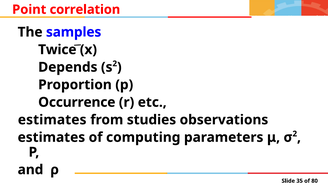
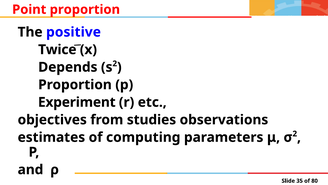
Point correlation: correlation -> proportion (85, 10)
samples: samples -> positive (74, 32)
Occurrence: Occurrence -> Experiment (77, 102)
estimates: estimates -> objectives (52, 119)
